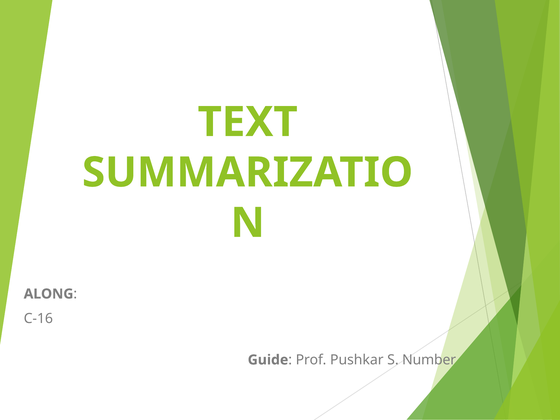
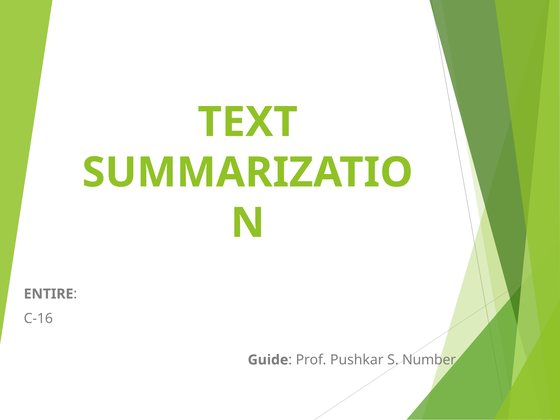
ALONG: ALONG -> ENTIRE (49, 294)
